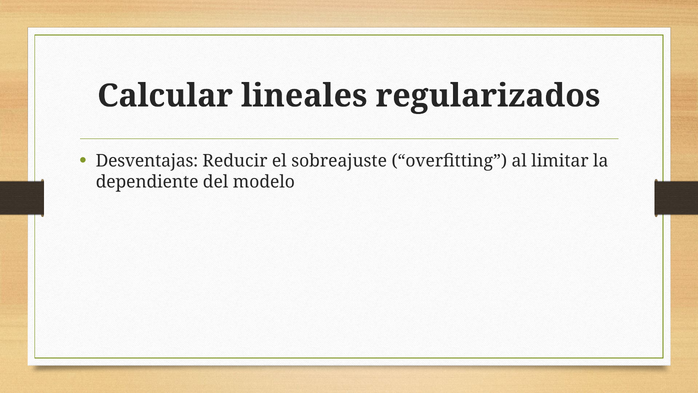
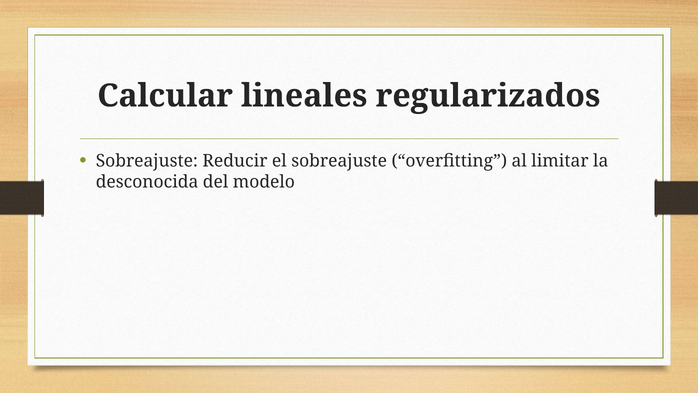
Desventajas: Desventajas -> Sobreajuste (147, 161)
dependiente: dependiente -> desconocida (147, 182)
